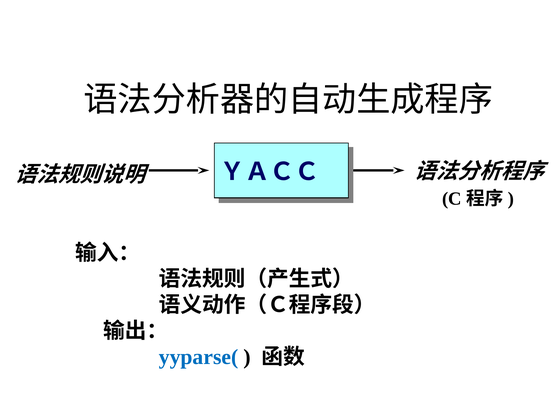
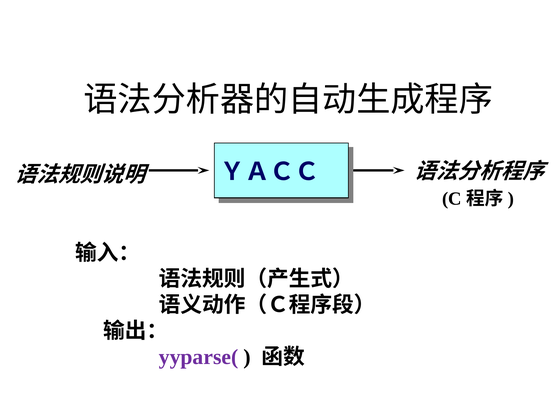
yyparse( colour: blue -> purple (199, 358)
